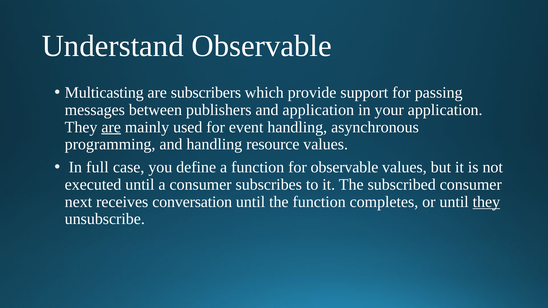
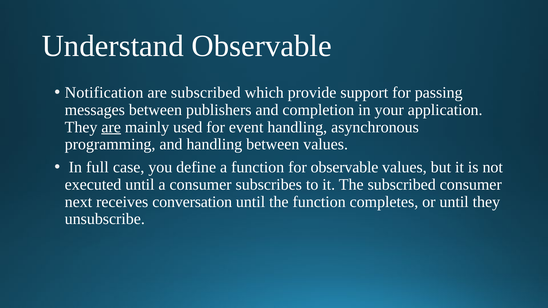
Multicasting: Multicasting -> Notification (104, 93)
are subscribers: subscribers -> subscribed (206, 93)
and application: application -> completion (318, 110)
handling resource: resource -> between (273, 144)
they underline: present -> none (486, 202)
